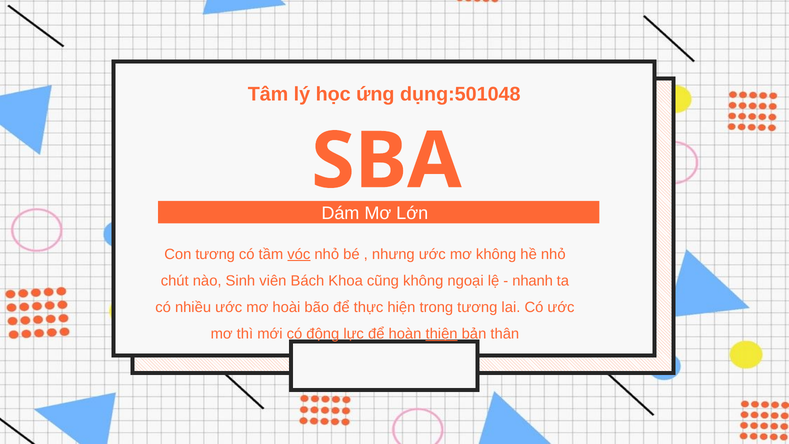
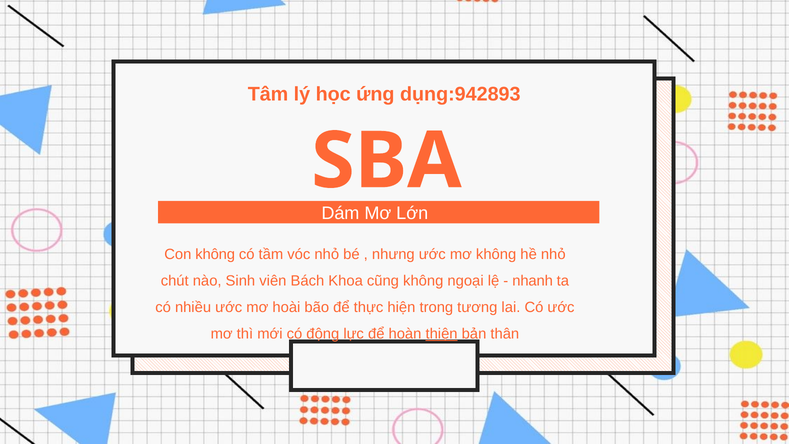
dụng:501048: dụng:501048 -> dụng:942893 (460, 94)
Con tương: tương -> không (215, 254)
vóc underline: present -> none (299, 254)
